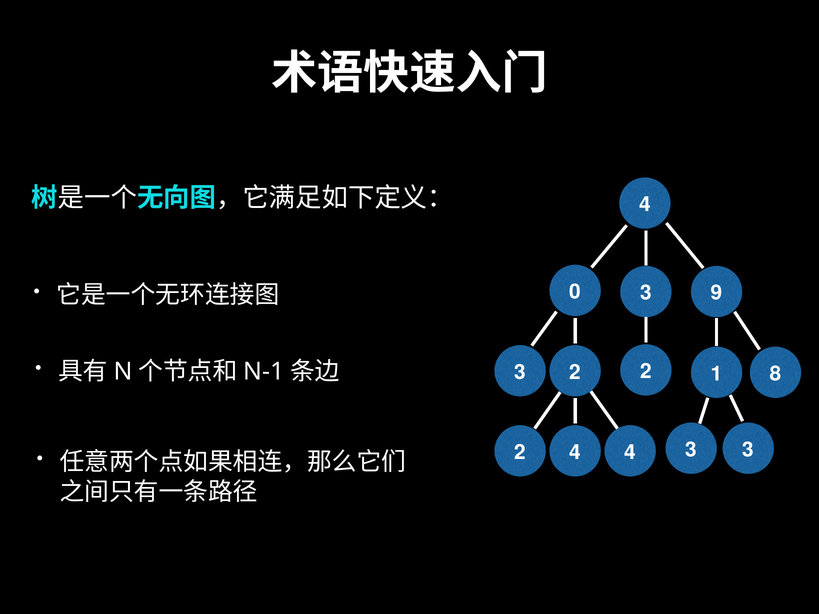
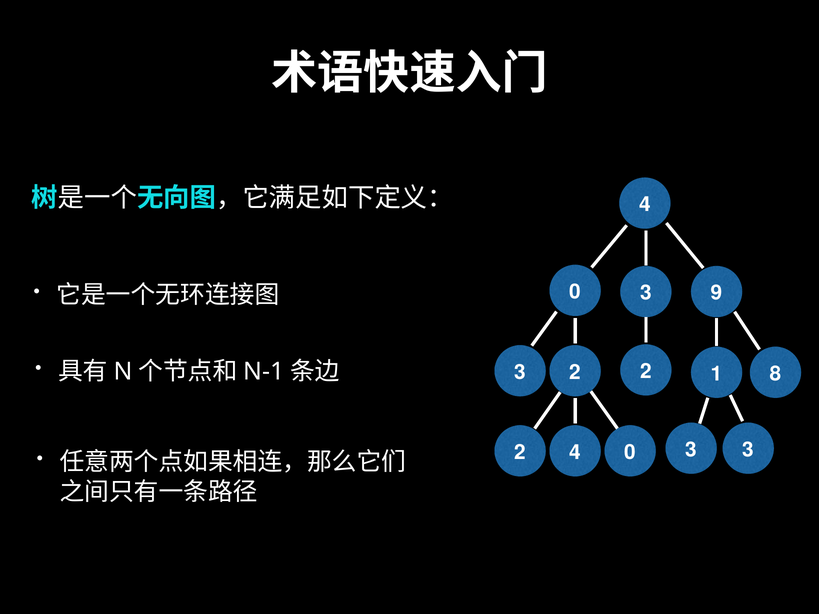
4: 4 -> 0 (630, 452)
